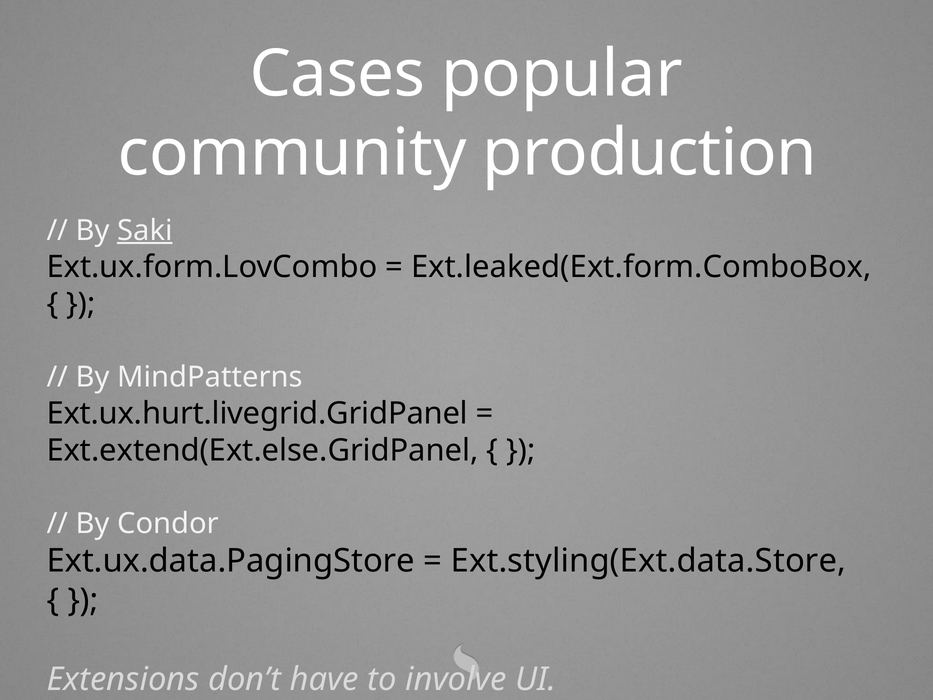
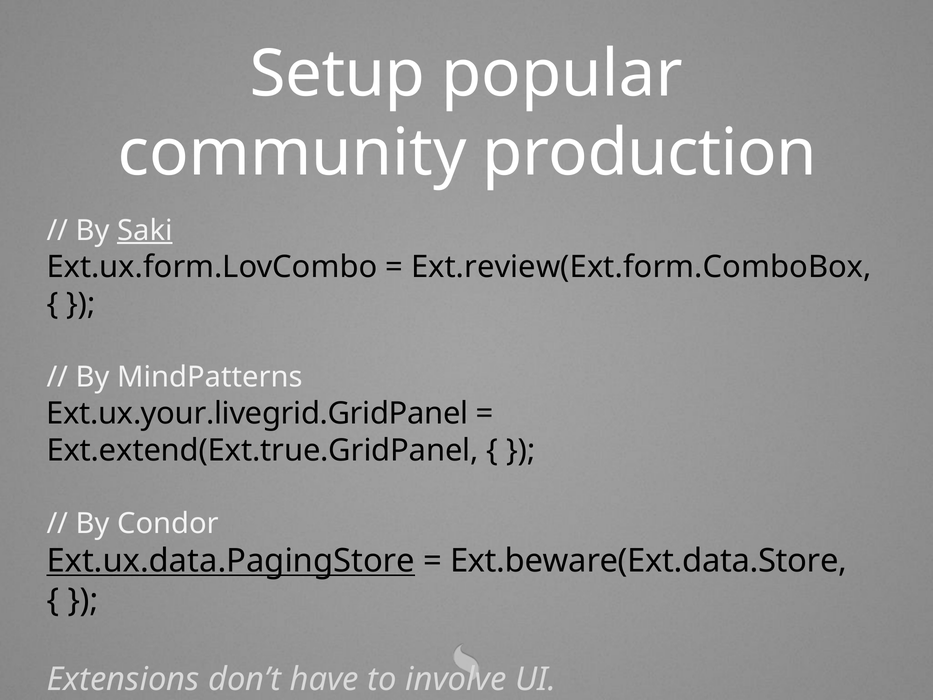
Cases: Cases -> Setup (337, 74)
Ext.leaked(Ext.form.ComboBox: Ext.leaked(Ext.form.ComboBox -> Ext.review(Ext.form.ComboBox (641, 267)
Ext.ux.hurt.livegrid.GridPanel: Ext.ux.hurt.livegrid.GridPanel -> Ext.ux.your.livegrid.GridPanel (257, 413)
Ext.extend(Ext.else.GridPanel: Ext.extend(Ext.else.GridPanel -> Ext.extend(Ext.true.GridPanel (262, 450)
Ext.ux.data.PagingStore underline: none -> present (231, 561)
Ext.styling(Ext.data.Store: Ext.styling(Ext.data.Store -> Ext.beware(Ext.data.Store (649, 561)
